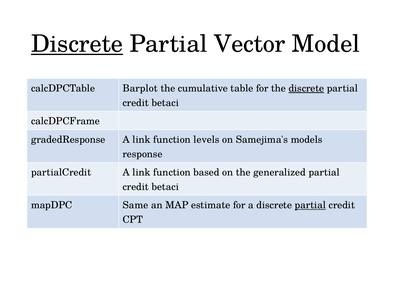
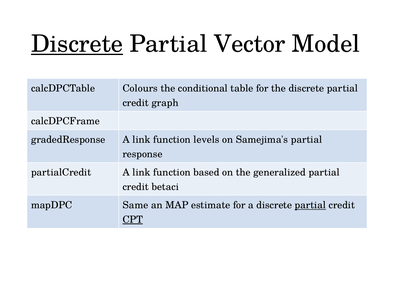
Barplot: Barplot -> Colours (140, 89)
cumulative: cumulative -> conditional (203, 89)
discrete underline: present -> none (306, 89)
betaci: betaci -> graph (165, 103)
Samejima's models: models -> partial (307, 140)
CPT underline: none -> present (133, 220)
